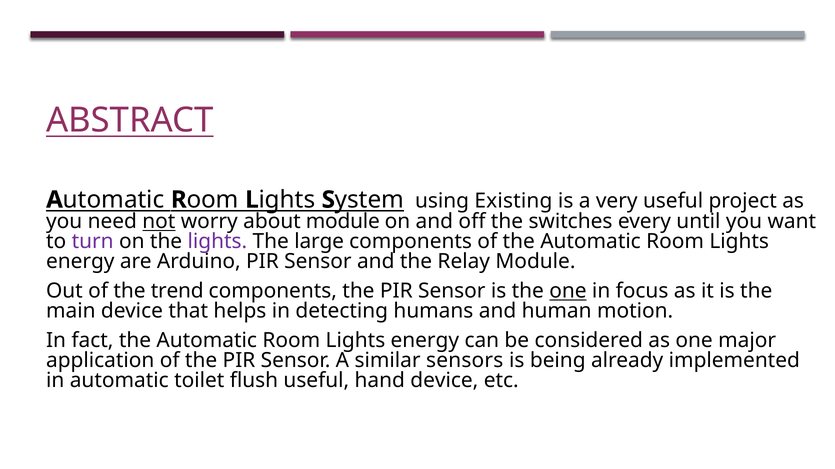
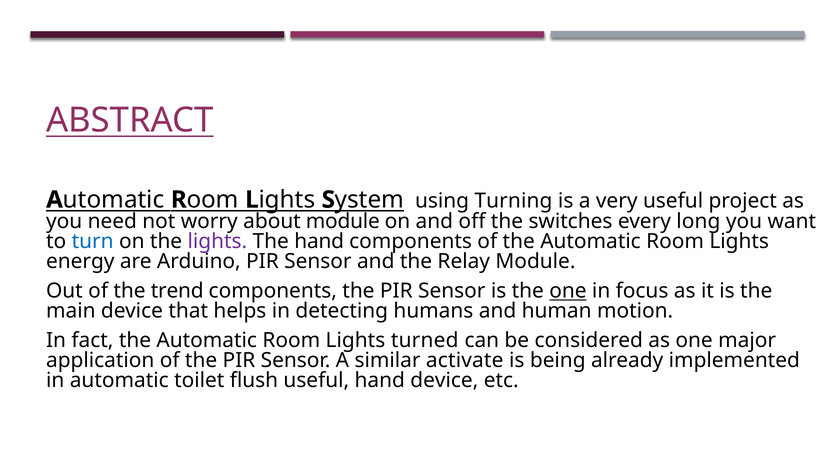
Existing: Existing -> Turning (513, 201)
not underline: present -> none (159, 222)
until: until -> long (698, 222)
turn colour: purple -> blue (93, 242)
The large: large -> hand (319, 242)
energy: energy -> turned (425, 341)
sensors: sensors -> activate (465, 361)
